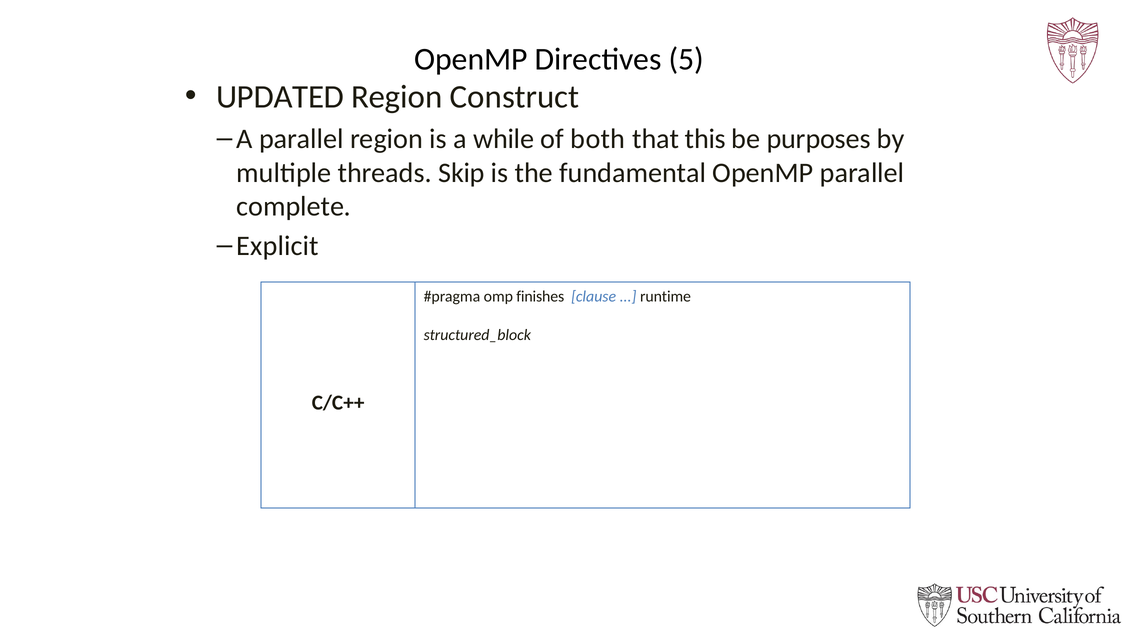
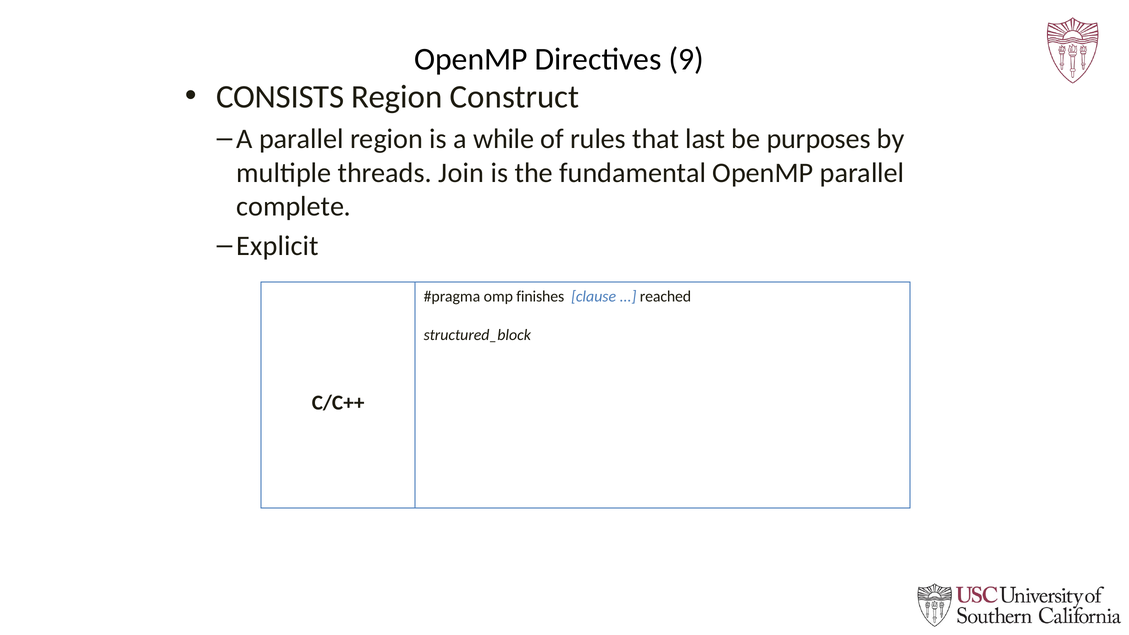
5: 5 -> 9 (686, 59)
UPDATED: UPDATED -> CONSISTS (280, 97)
both: both -> rules (598, 139)
this: this -> last (705, 139)
Skip: Skip -> Join (461, 173)
runtime: runtime -> reached (666, 296)
